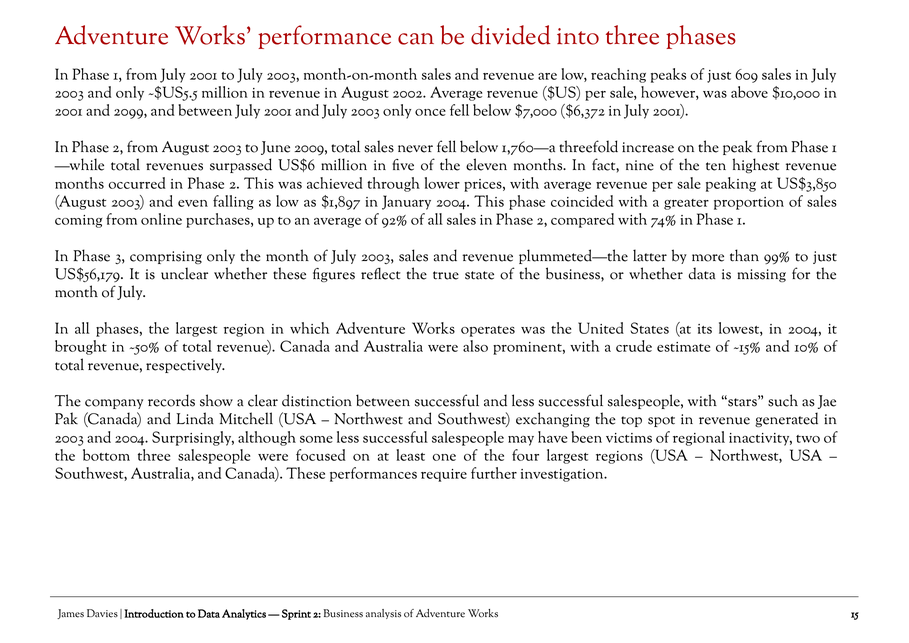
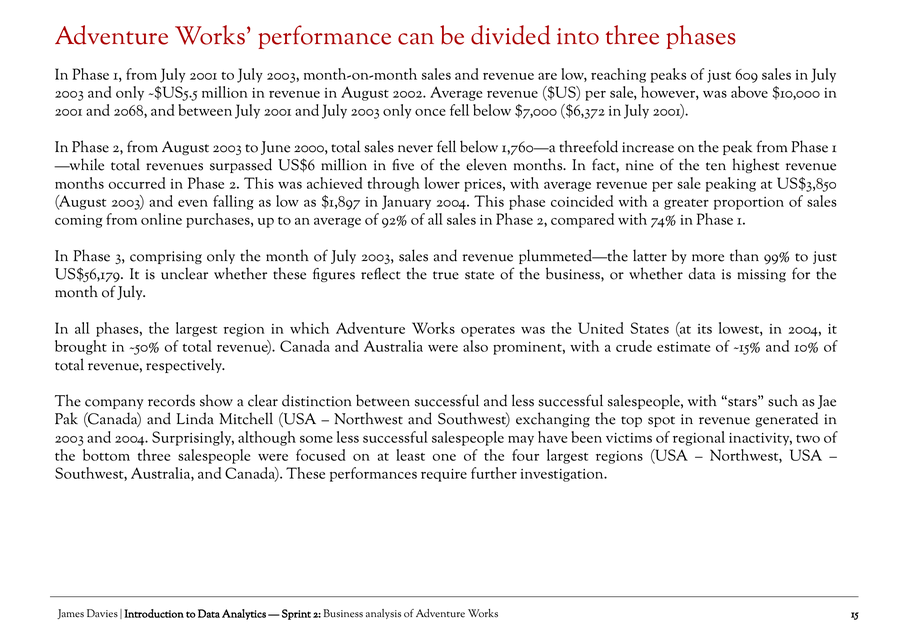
2099: 2099 -> 2068 (131, 111)
2009: 2009 -> 2000 (311, 147)
